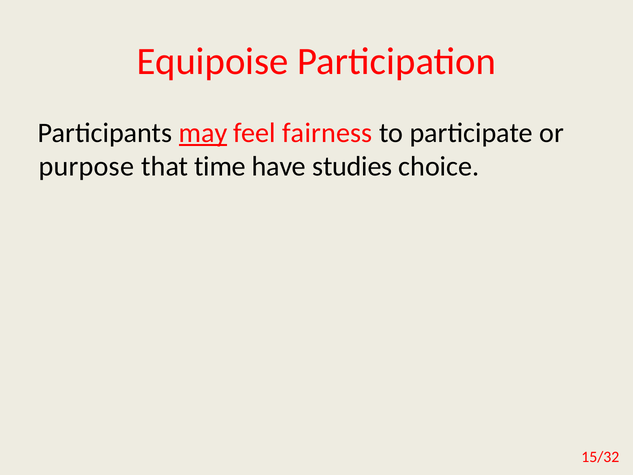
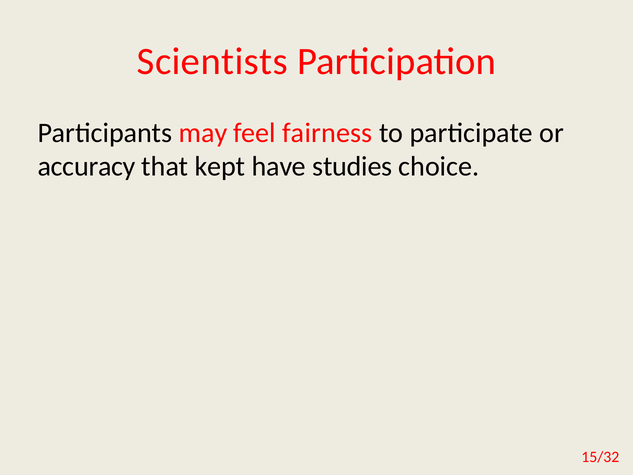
Equipoise: Equipoise -> Scientists (212, 61)
may underline: present -> none (203, 133)
purpose: purpose -> accuracy (87, 167)
time: time -> kept (220, 167)
